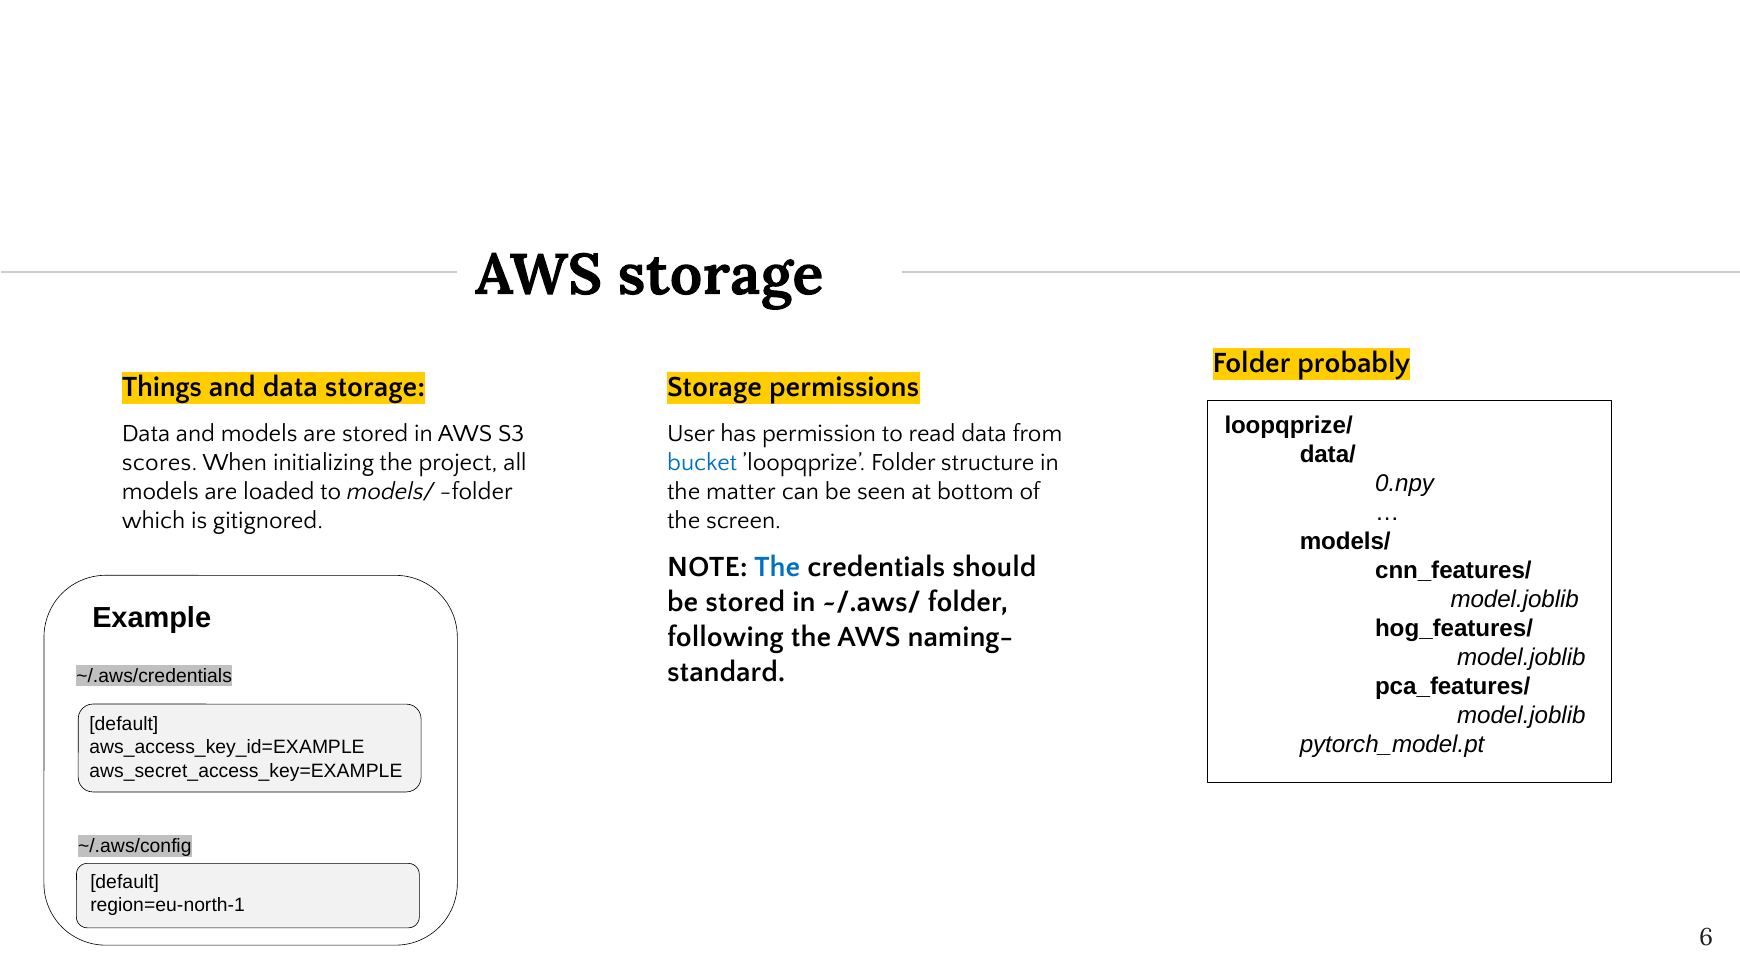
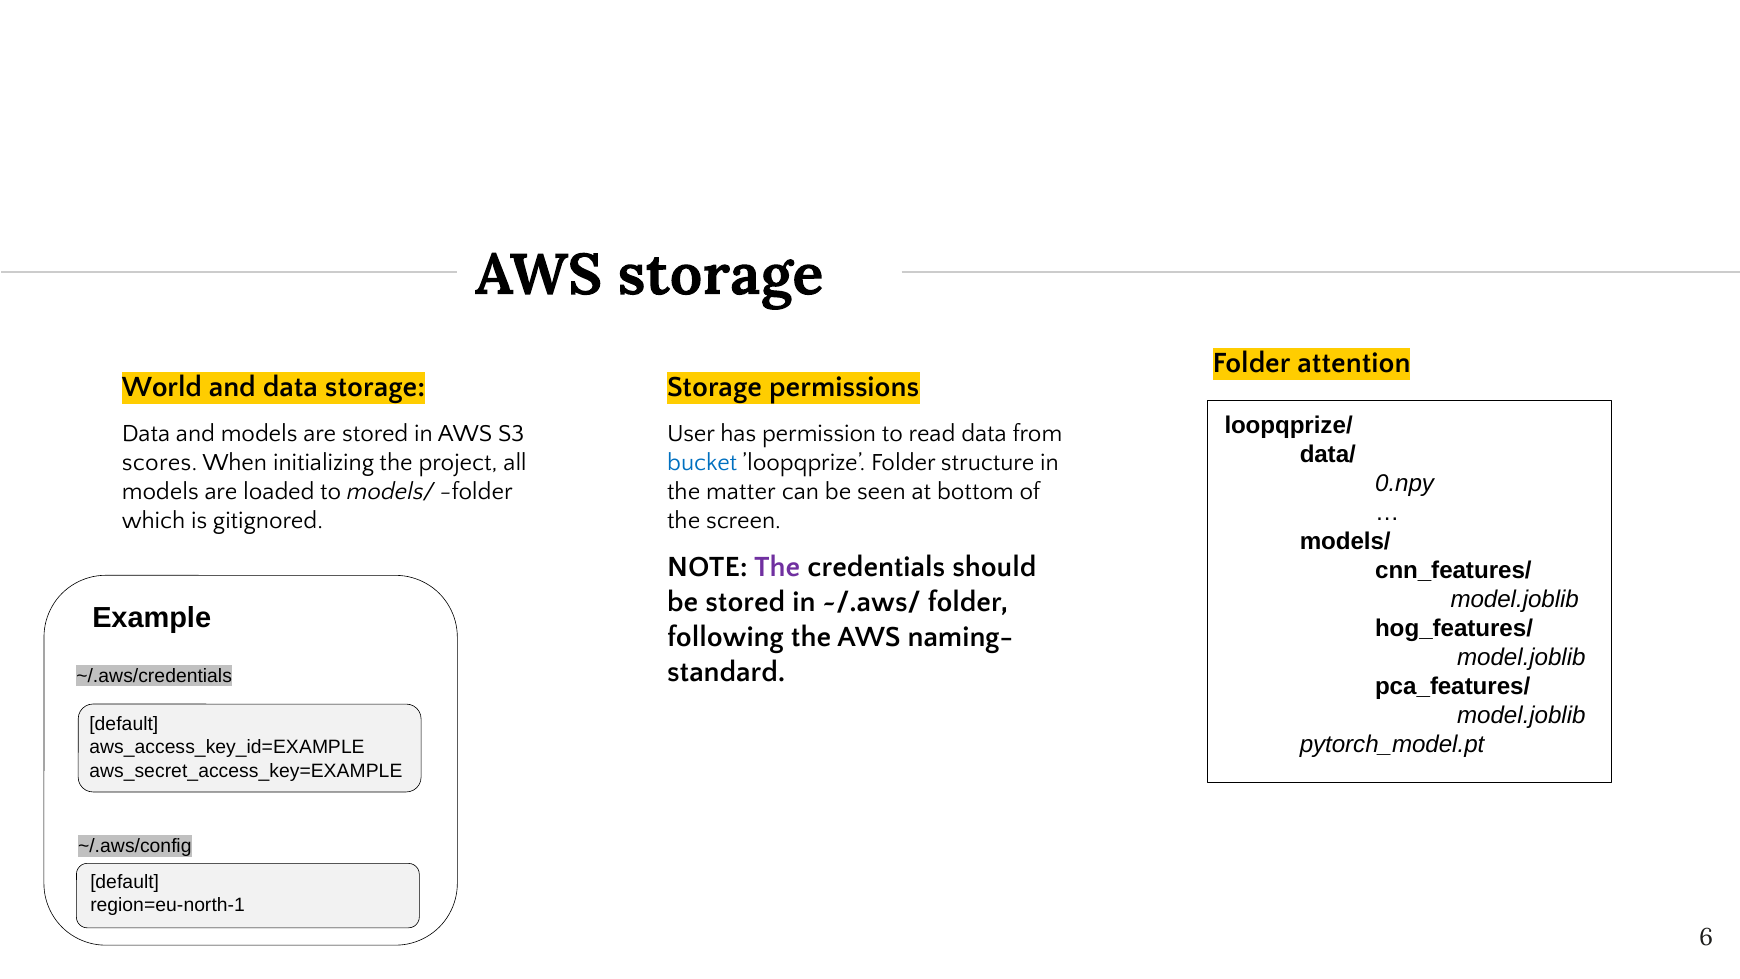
probably: probably -> attention (1354, 363)
Things: Things -> World (162, 387)
The colour: blue -> purple (777, 567)
